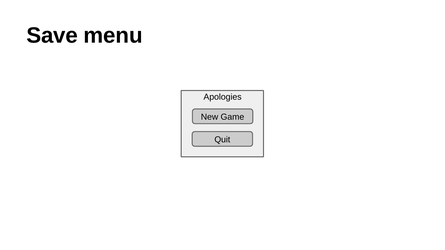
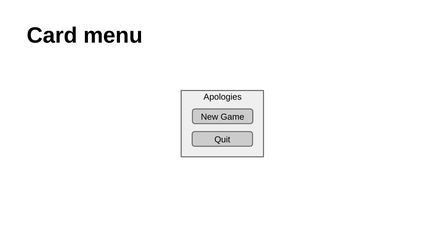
Save: Save -> Card (52, 35)
